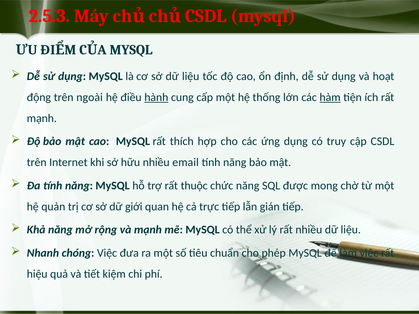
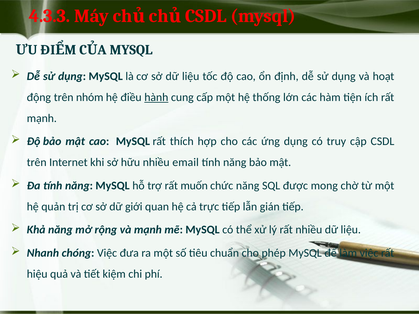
2.5.3: 2.5.3 -> 4.3.3 (50, 16)
ngoài: ngoài -> nhóm (90, 97)
hàm underline: present -> none (330, 97)
thuộc: thuộc -> muốn (194, 186)
